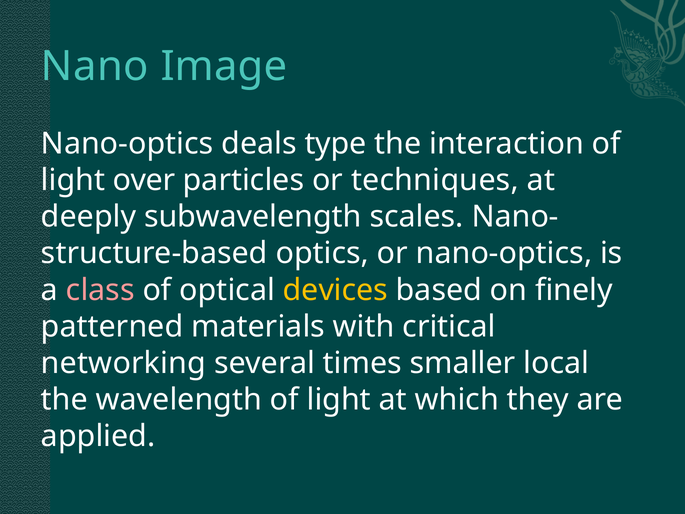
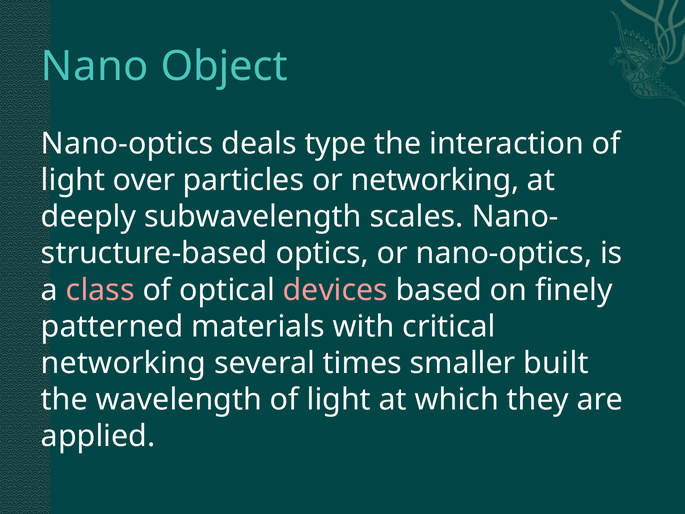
Image: Image -> Object (224, 66)
or techniques: techniques -> networking (435, 180)
devices colour: yellow -> pink (335, 290)
local: local -> built (556, 363)
